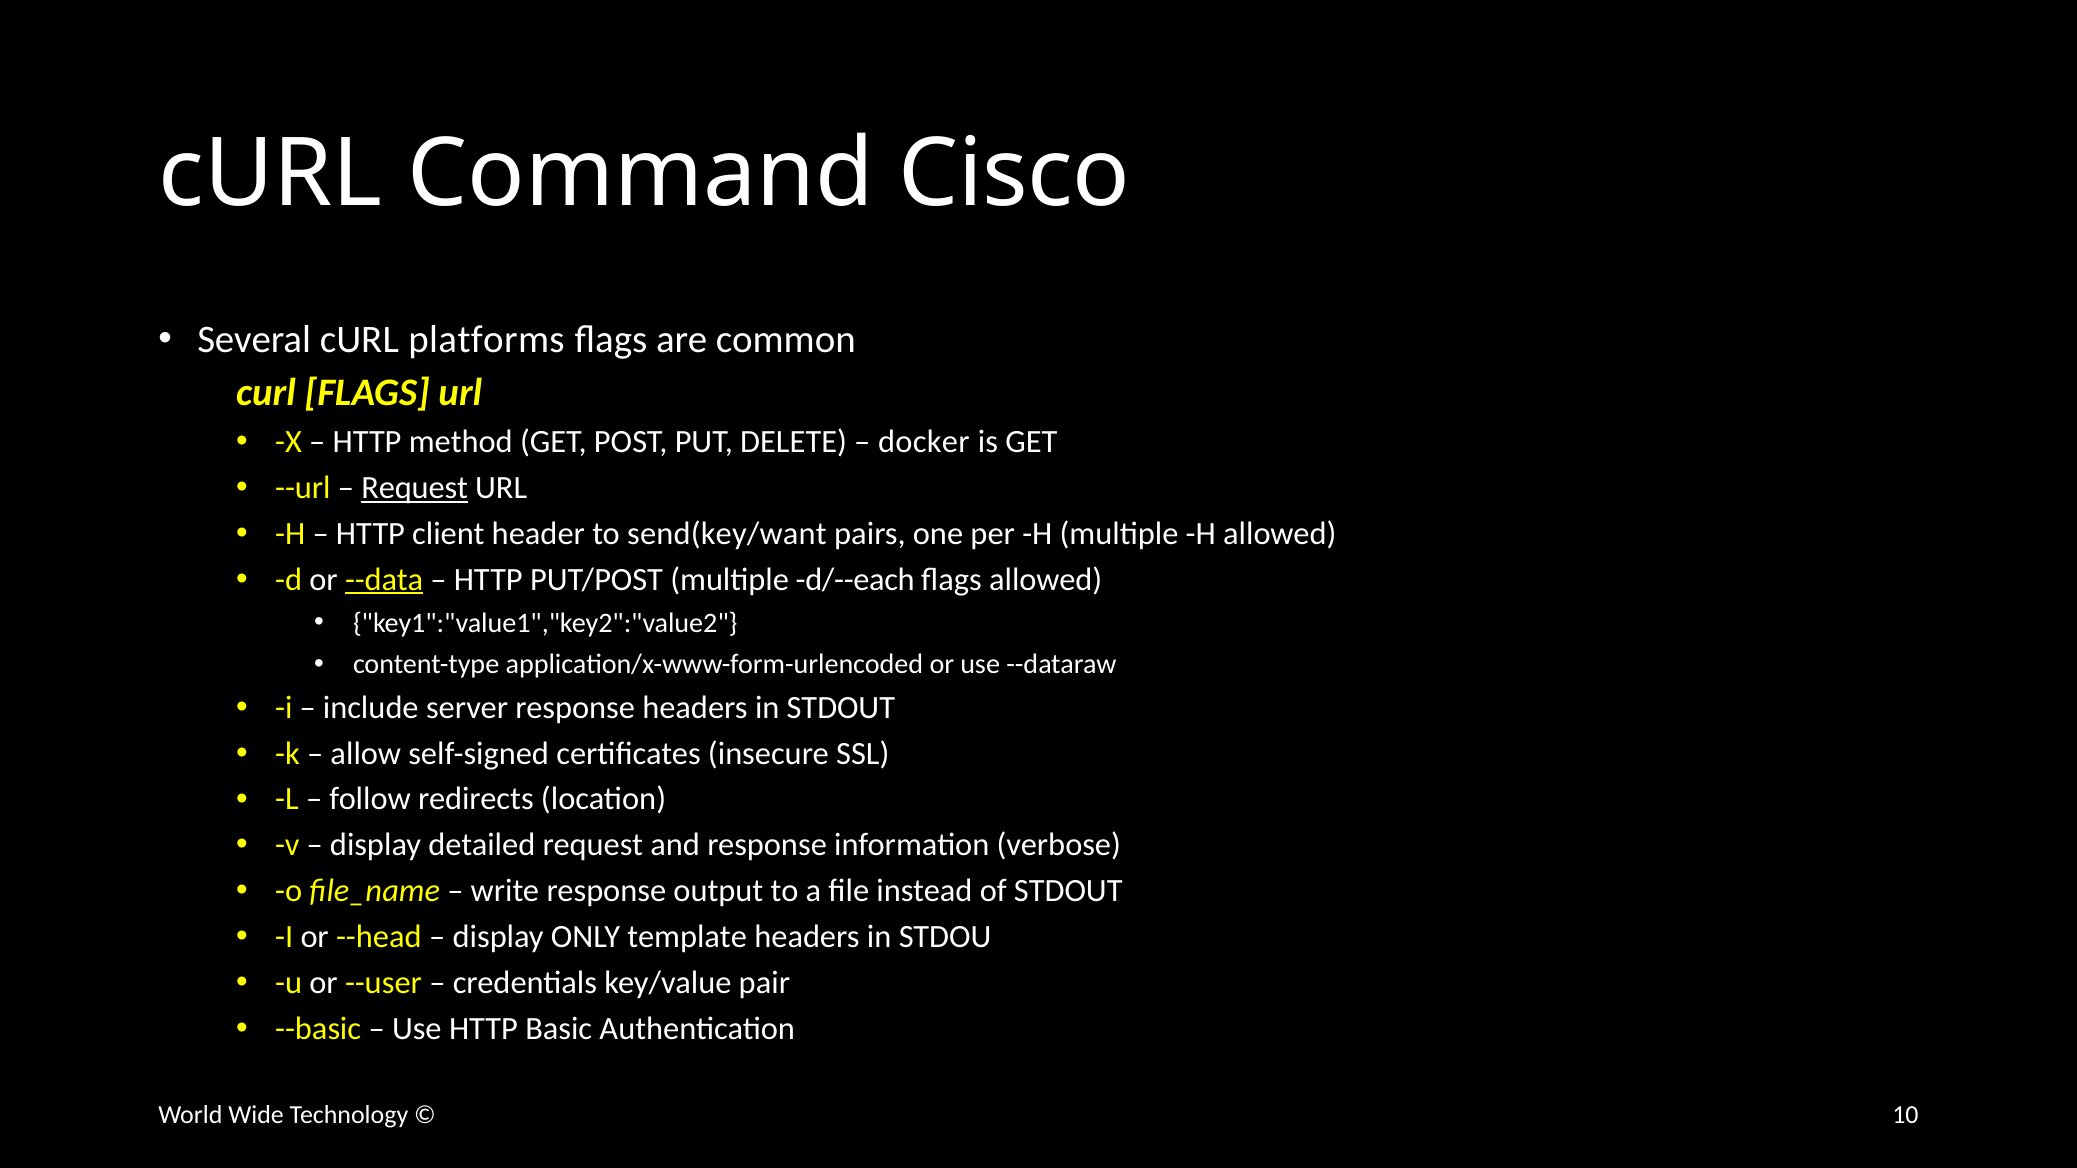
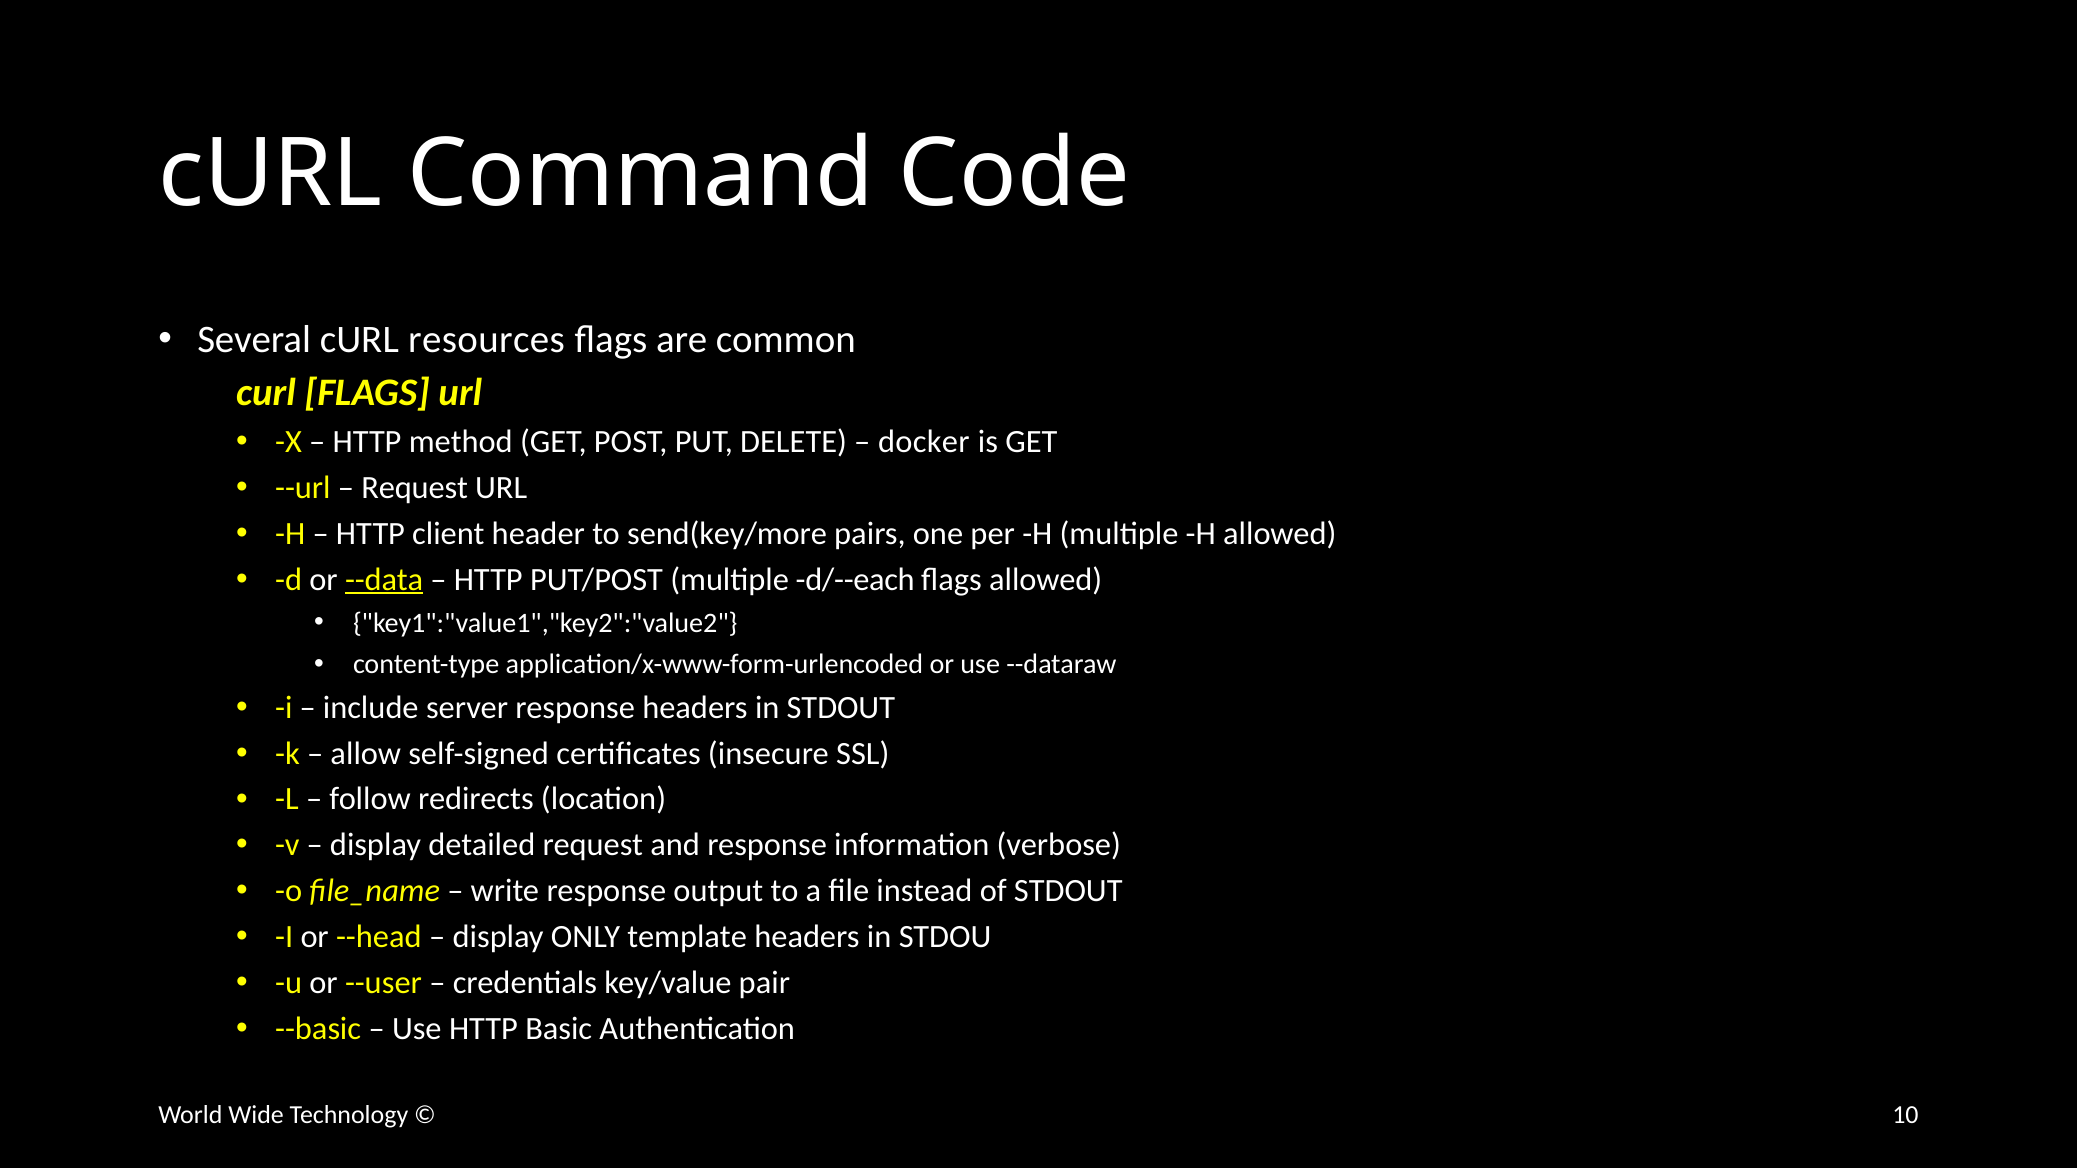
Cisco: Cisco -> Code (1014, 174)
platforms: platforms -> resources (487, 340)
Request underline: present -> none (415, 488)
send(key/want: send(key/want -> send(key/more (727, 534)
